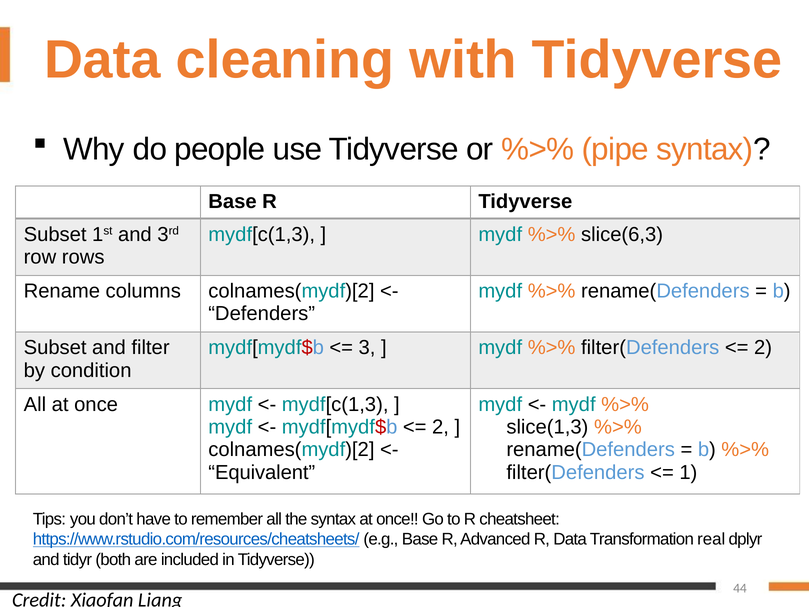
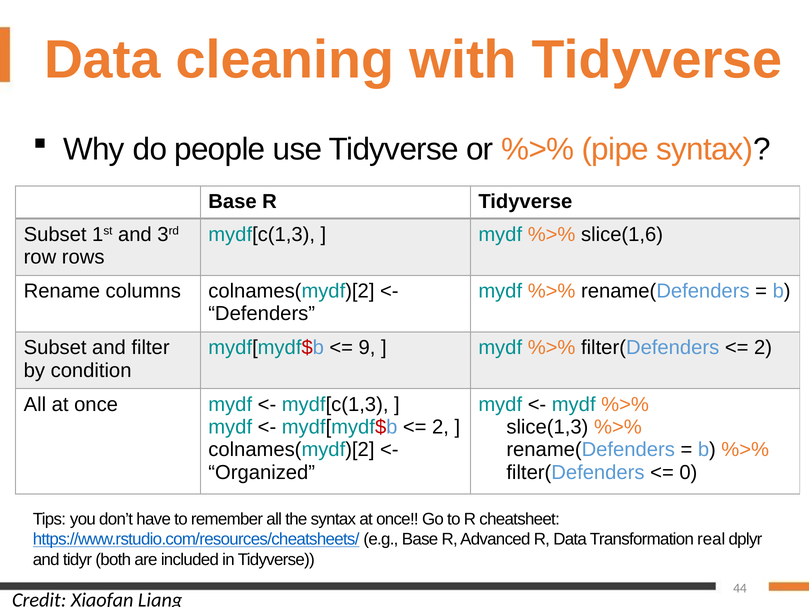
slice(6,3: slice(6,3 -> slice(1,6 (622, 234)
3: 3 -> 9 (367, 348)
Equivalent: Equivalent -> Organized (262, 472)
1: 1 -> 0 (688, 472)
